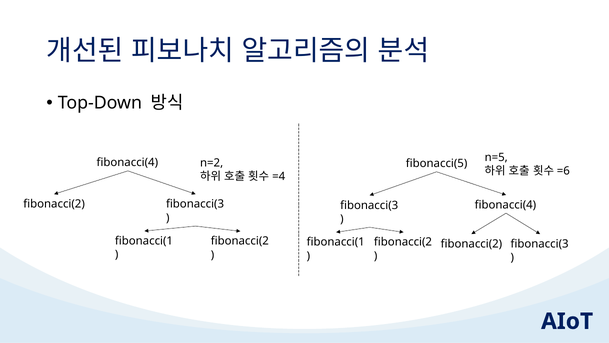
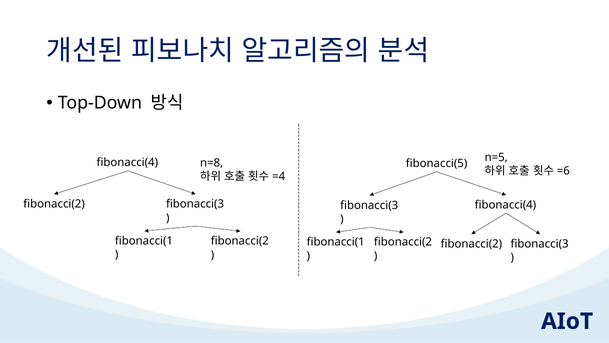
n=2: n=2 -> n=8 (212, 163)
